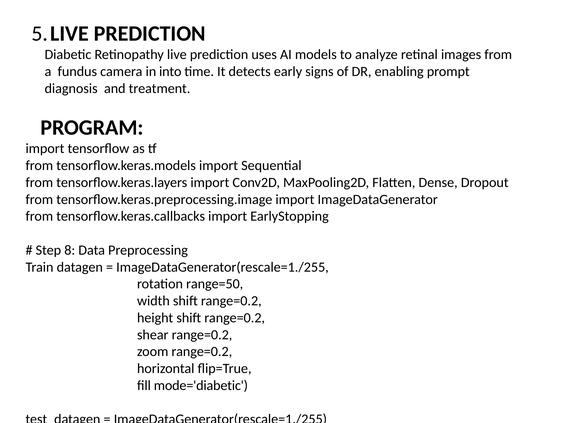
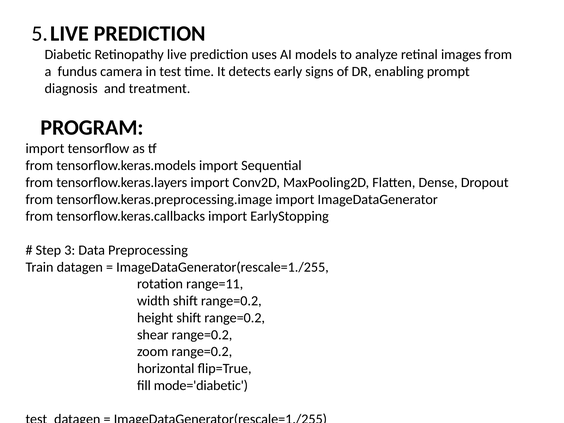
into: into -> test (170, 72)
8: 8 -> 3 (70, 250)
range=50: range=50 -> range=11 (215, 284)
